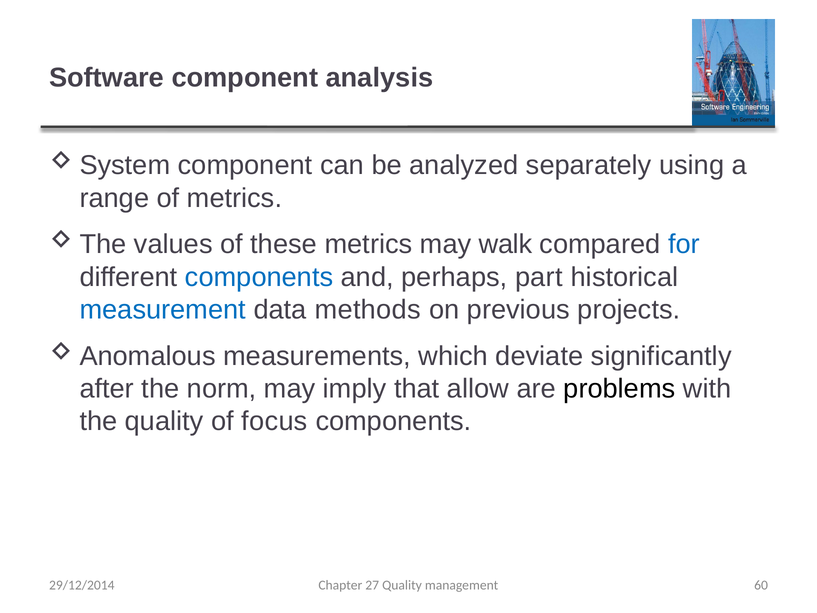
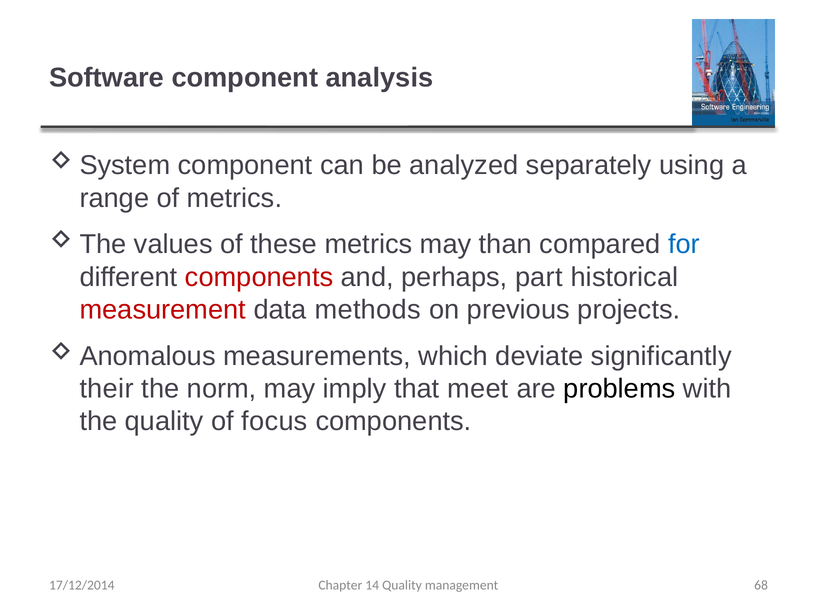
walk: walk -> than (505, 244)
components colour: blue -> red (259, 277)
measurement colour: blue -> red (163, 310)
after: after -> their (107, 389)
allow: allow -> meet (478, 389)
27: 27 -> 14 (372, 585)
60: 60 -> 68 (761, 585)
29/12/2014: 29/12/2014 -> 17/12/2014 (82, 585)
